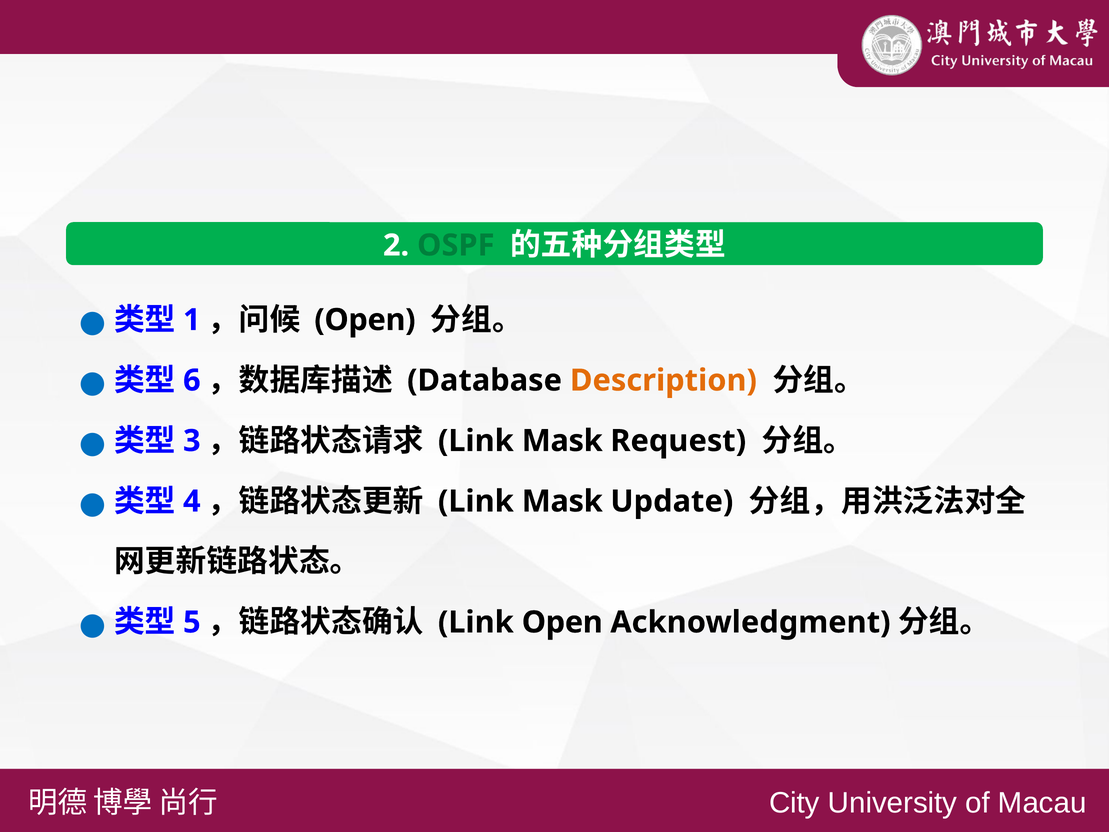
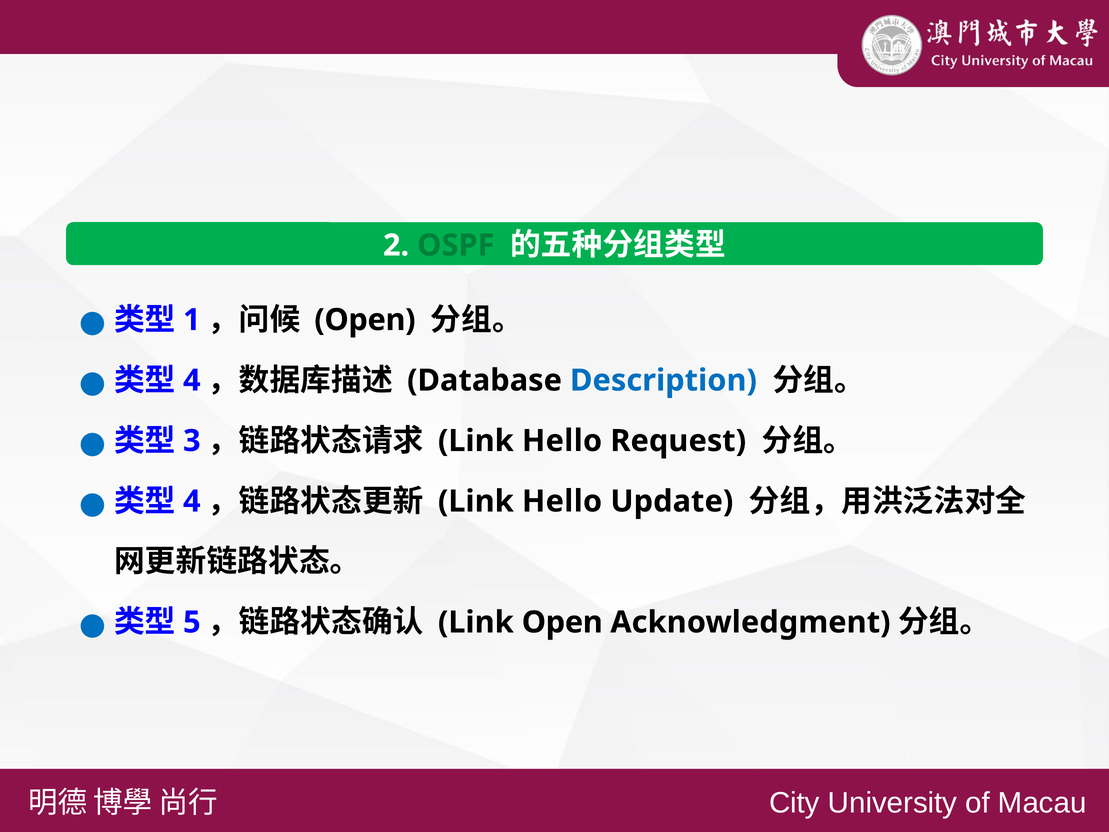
6: 6 -> 4 (192, 380)
Description colour: orange -> blue (663, 380)
Mask: Mask -> Hello (562, 441)
Mask: Mask -> Hello (562, 501)
